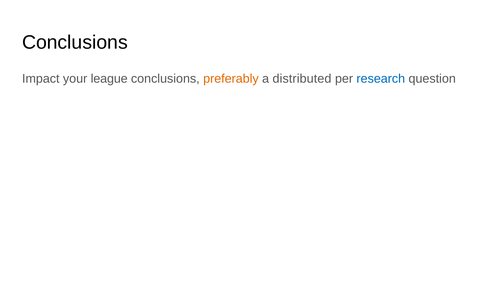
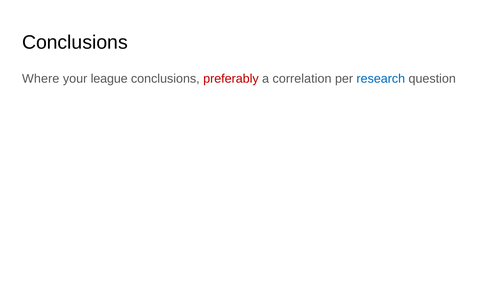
Impact: Impact -> Where (41, 79)
preferably colour: orange -> red (231, 79)
distributed: distributed -> correlation (302, 79)
